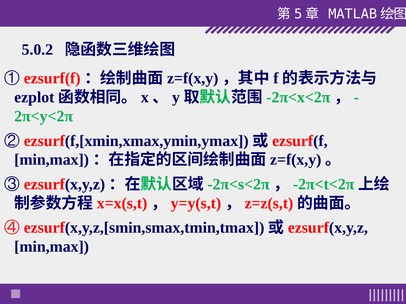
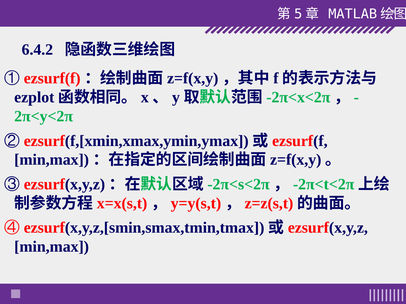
5.0.2: 5.0.2 -> 6.4.2 (37, 50)
